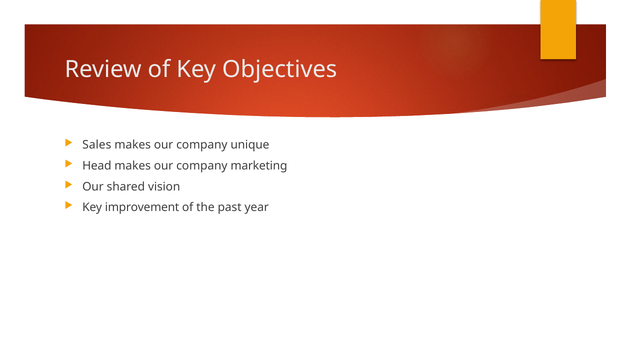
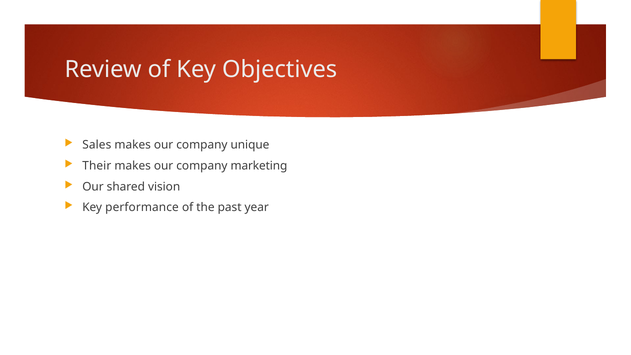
Head: Head -> Their (97, 166)
improvement: improvement -> performance (142, 207)
